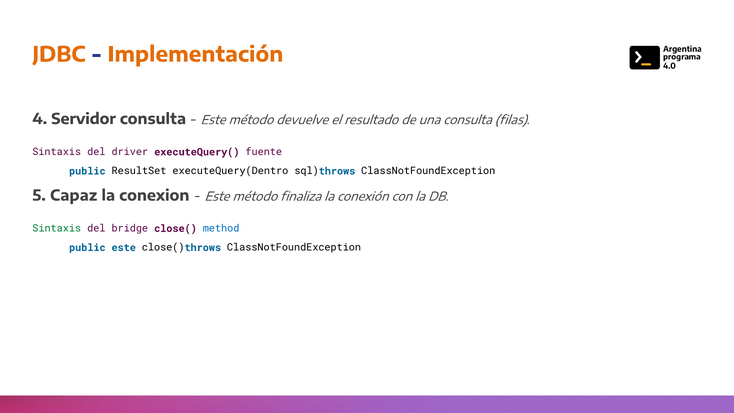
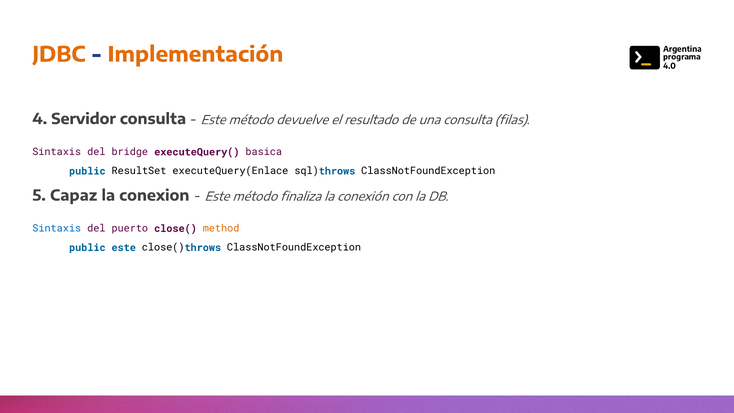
driver: driver -> bridge (130, 152)
fuente: fuente -> basica (264, 152)
executeQuery(Dentro: executeQuery(Dentro -> executeQuery(Enlace (230, 171)
Sintaxis colour: green -> blue (57, 228)
bridge: bridge -> puerto (130, 228)
method colour: blue -> orange (221, 228)
